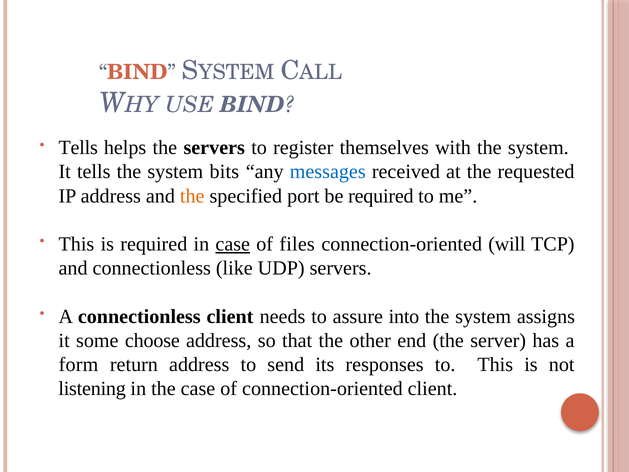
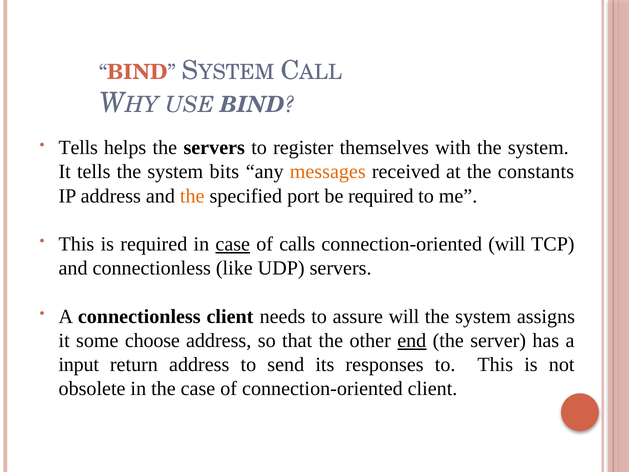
messages colour: blue -> orange (328, 172)
requested: requested -> constants (536, 172)
files: files -> calls (297, 244)
assure into: into -> will (404, 316)
end underline: none -> present (412, 340)
form: form -> input (79, 364)
listening: listening -> obsolete (92, 389)
